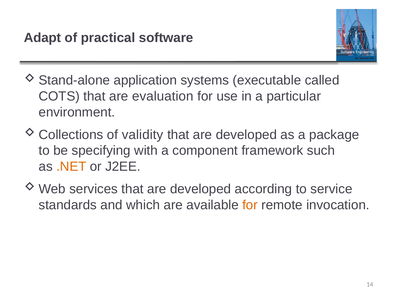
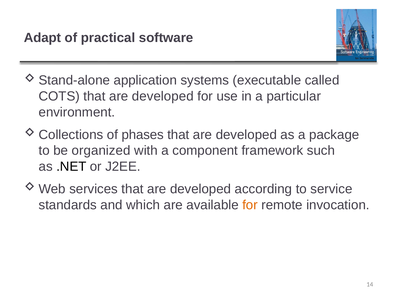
COTS that are evaluation: evaluation -> developed (163, 96)
validity: validity -> phases (143, 135)
specifying: specifying -> organized (101, 150)
.NET colour: orange -> black (71, 166)
